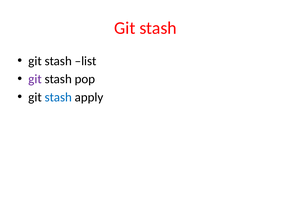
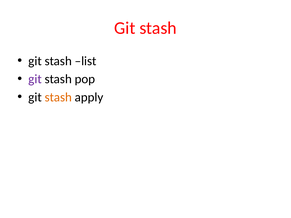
stash colour: blue -> orange (58, 97)
